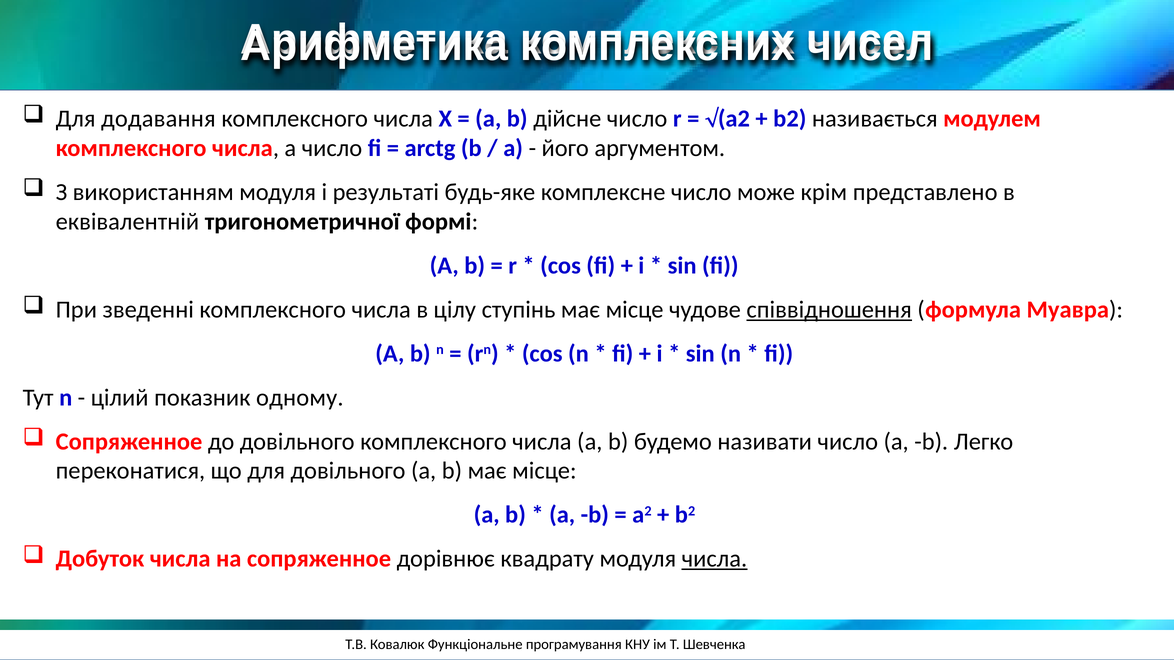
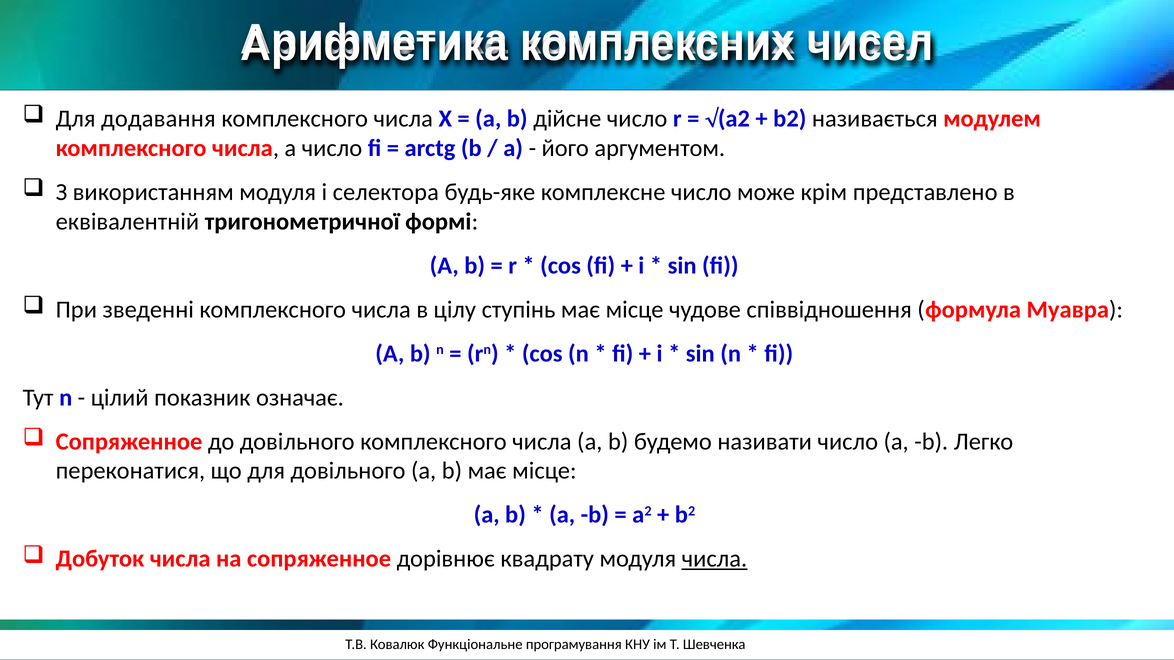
результаті: результаті -> селектора (386, 192)
співвідношення underline: present -> none (829, 310)
одному: одному -> означає (300, 398)
